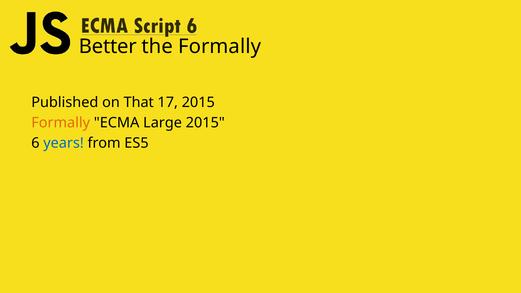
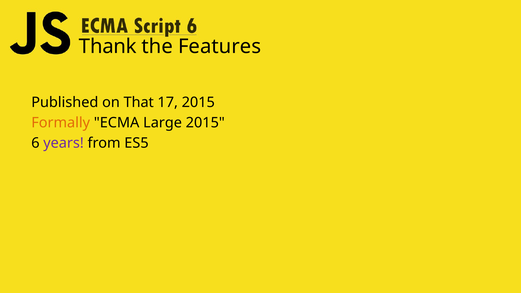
Better: Better -> Thank (108, 46)
the Formally: Formally -> Features (220, 46)
years colour: blue -> purple (64, 143)
